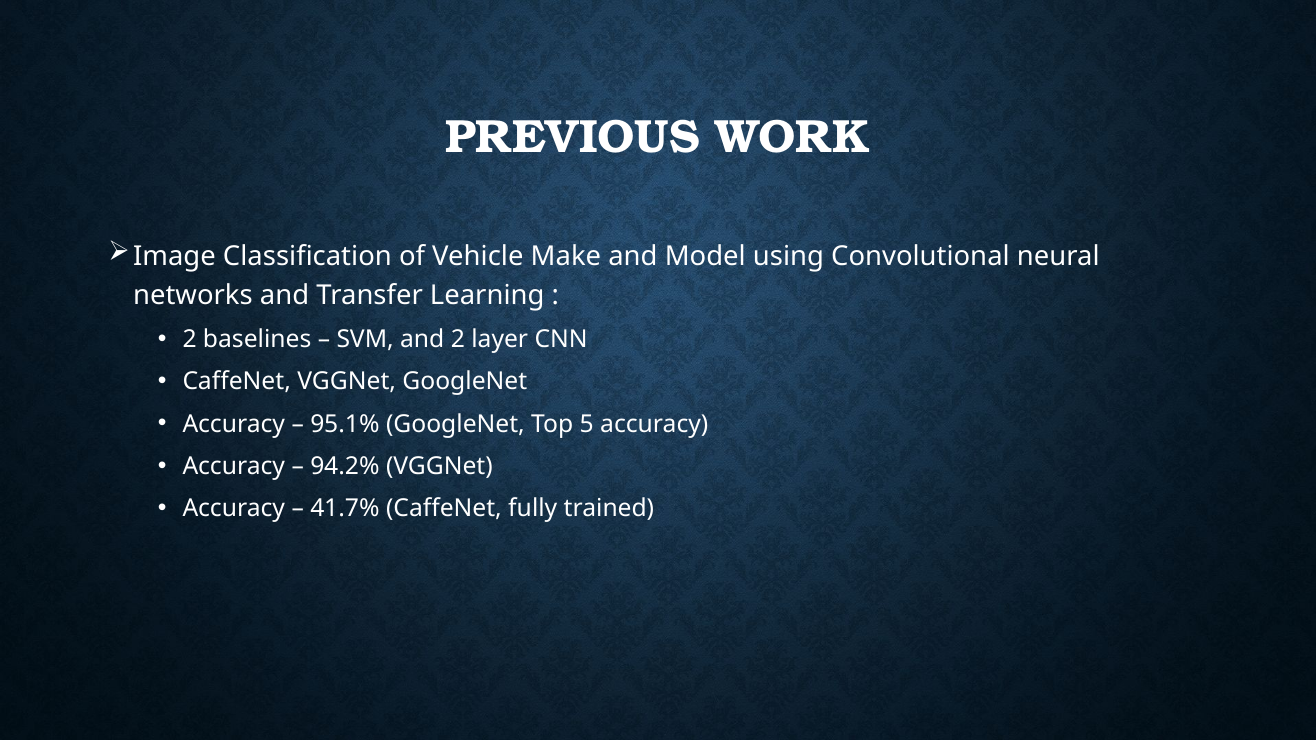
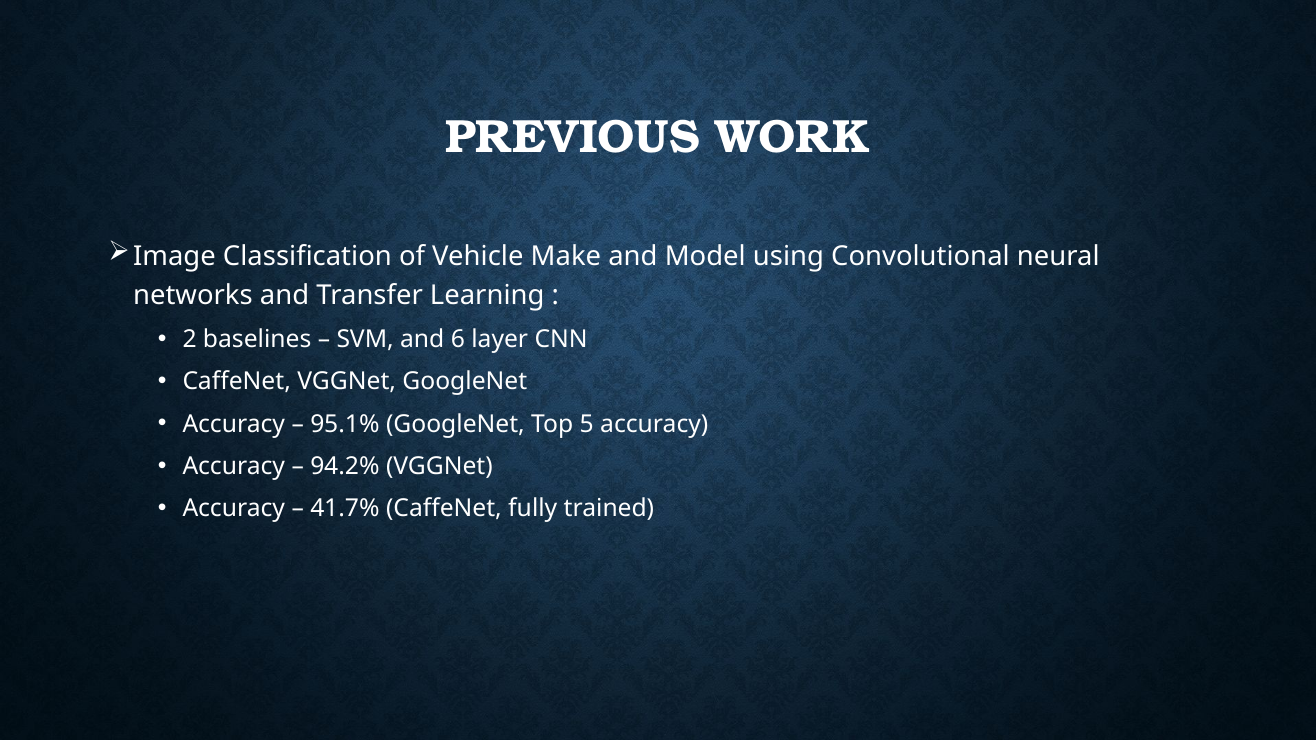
and 2: 2 -> 6 (458, 339)
